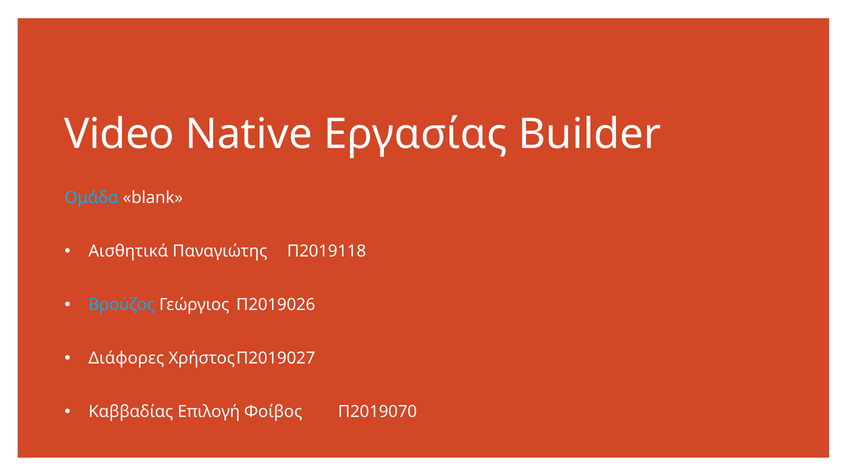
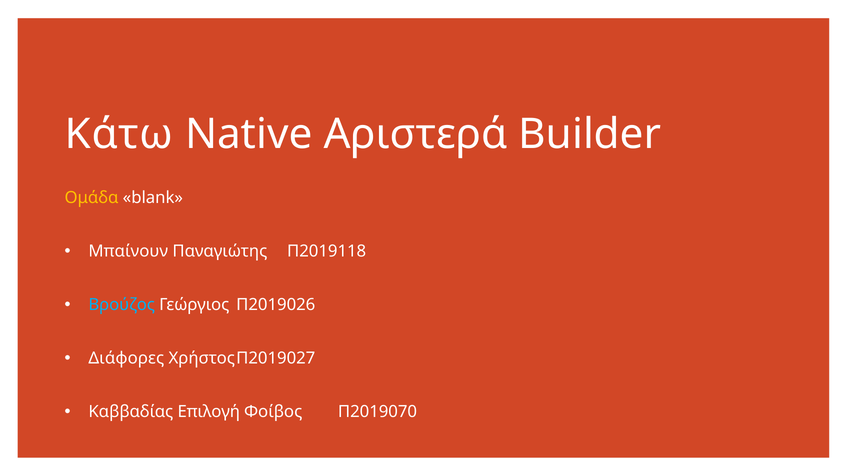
Video: Video -> Κάτω (119, 135)
Εργασίας: Εργασίας -> Αριστερά (416, 135)
Ομάδα colour: light blue -> yellow (92, 198)
Αισθητικά: Αισθητικά -> Μπαίνουν (128, 252)
